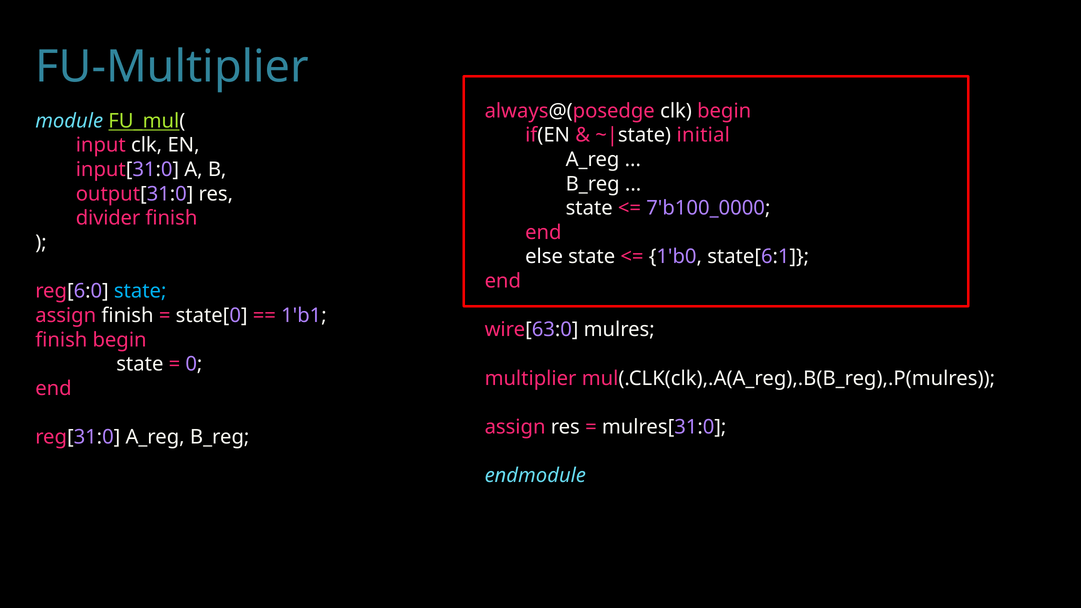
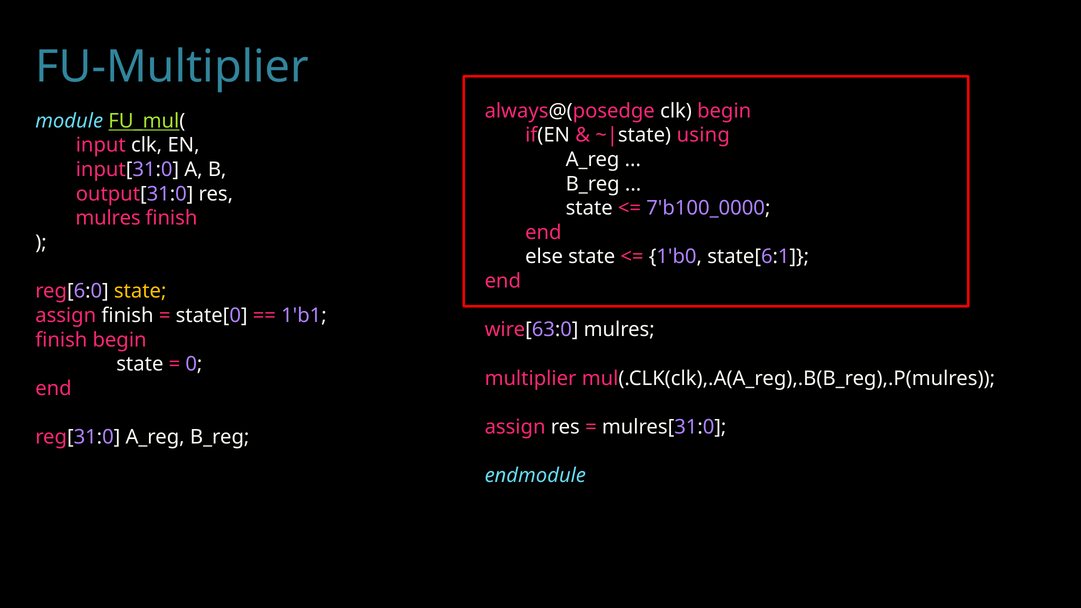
initial: initial -> using (703, 135)
divider: divider -> mulres (108, 218)
state colour: light blue -> yellow (140, 291)
